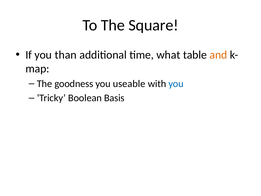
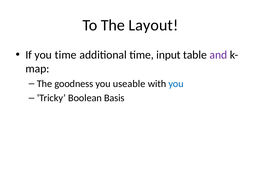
Square: Square -> Layout (153, 25)
you than: than -> time (66, 55)
what: what -> input (168, 55)
and colour: orange -> purple (218, 55)
